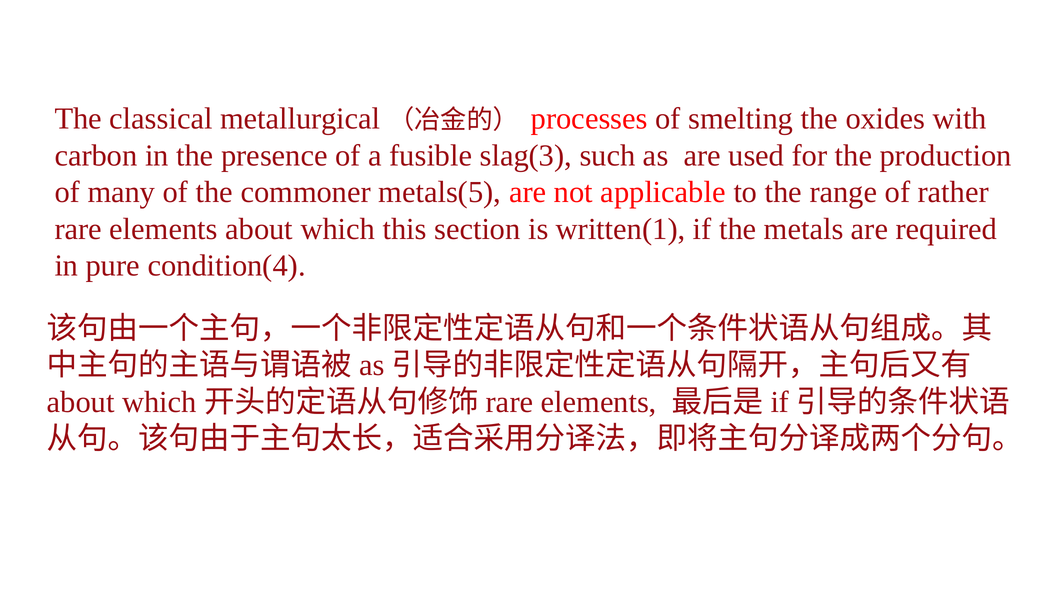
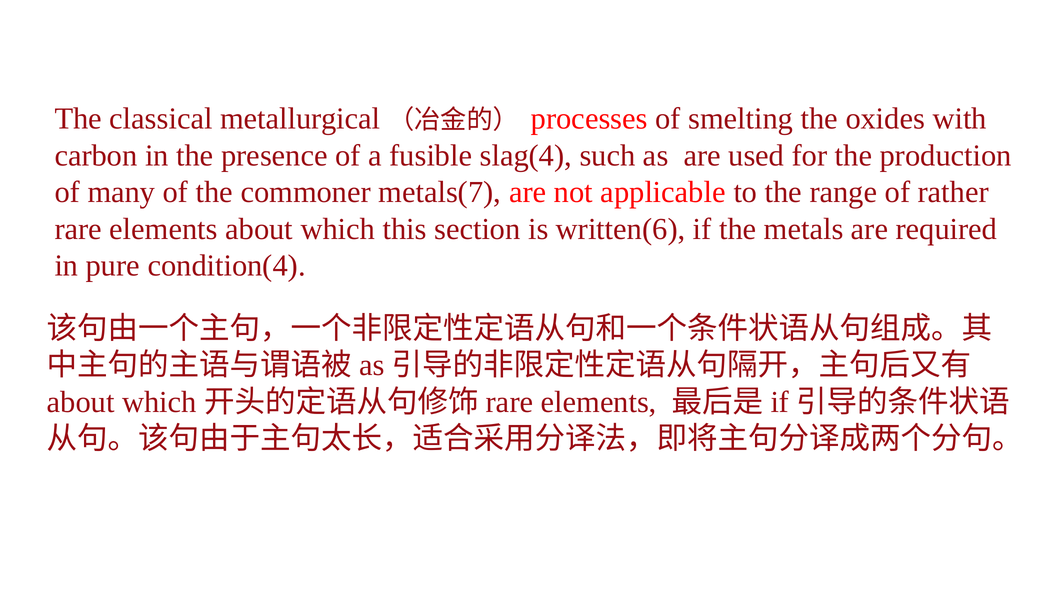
slag(3: slag(3 -> slag(4 (526, 156)
metals(5: metals(5 -> metals(7 (440, 192)
written(1: written(1 -> written(6 (621, 229)
